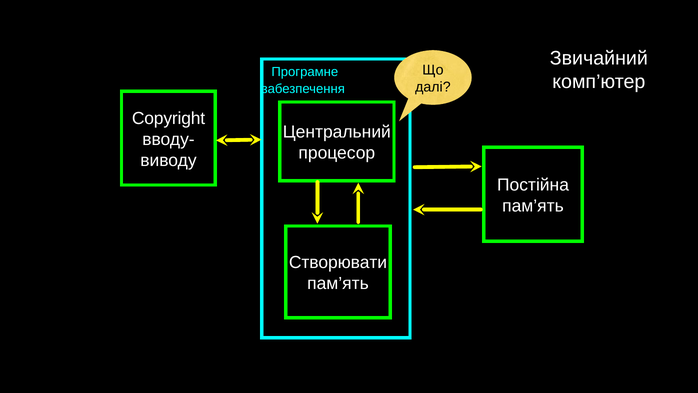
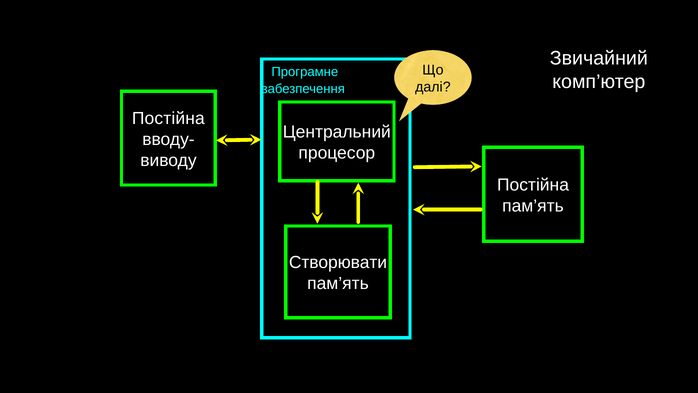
Copyright: Copyright -> Постійна (168, 118)
